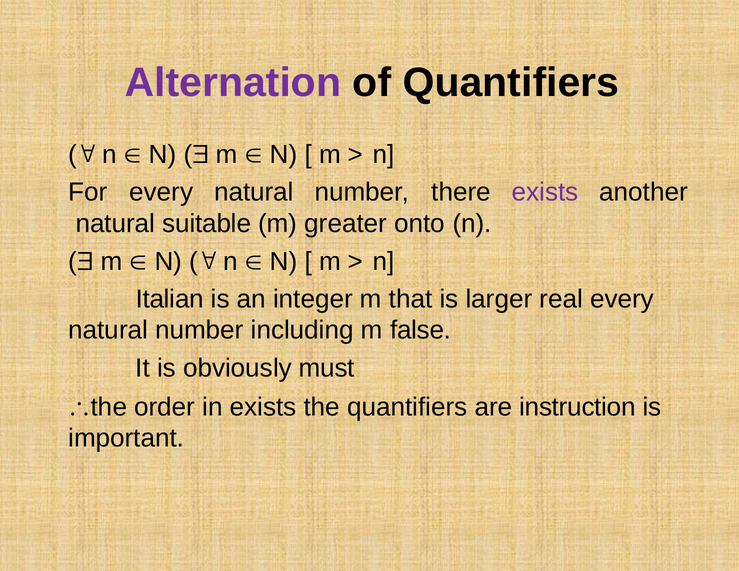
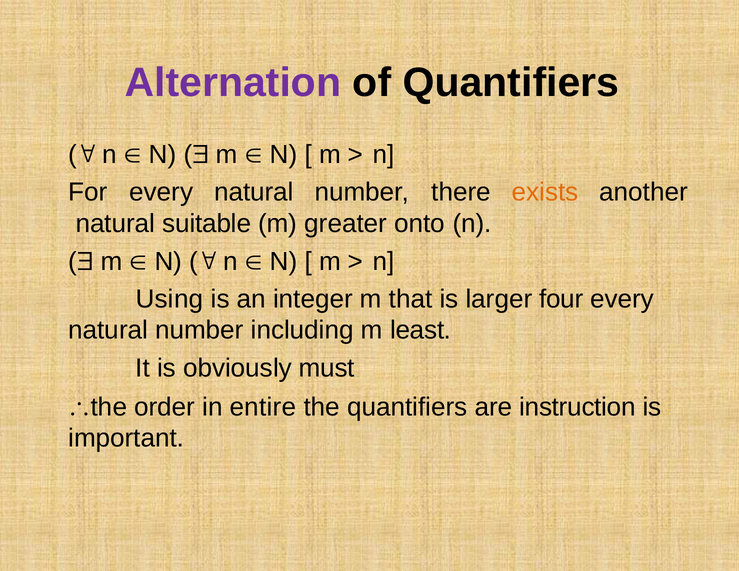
exists colour: purple -> orange (545, 192)
Italian: Italian -> Using (169, 299)
real: real -> four (561, 299)
false: false -> least (421, 330)
in exists: exists -> entire (263, 407)
